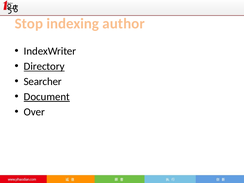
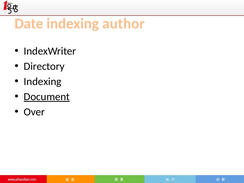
Stop: Stop -> Date (29, 24)
Directory underline: present -> none (44, 66)
Searcher: Searcher -> Indexing (43, 82)
